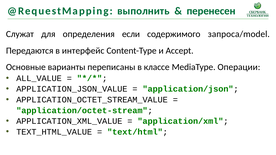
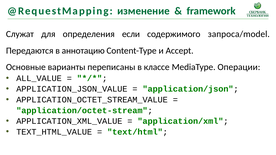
выполнить: выполнить -> изменение (144, 11)
перенесен: перенесен -> framework (211, 11)
интерфейс: интерфейс -> аннотацию (83, 51)
